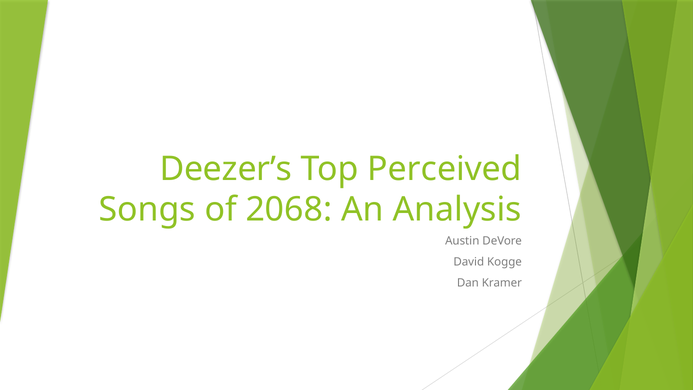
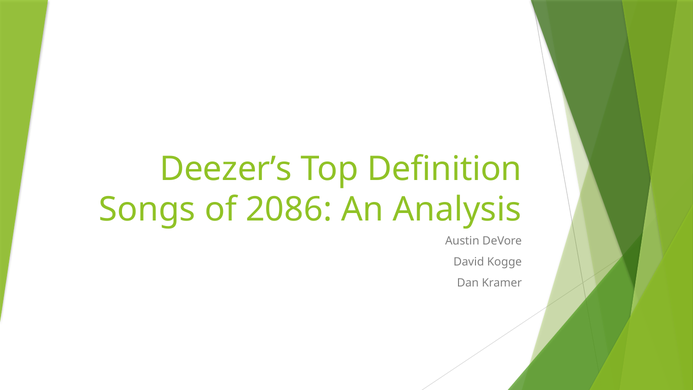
Perceived: Perceived -> Definition (445, 169)
2068: 2068 -> 2086 (289, 210)
